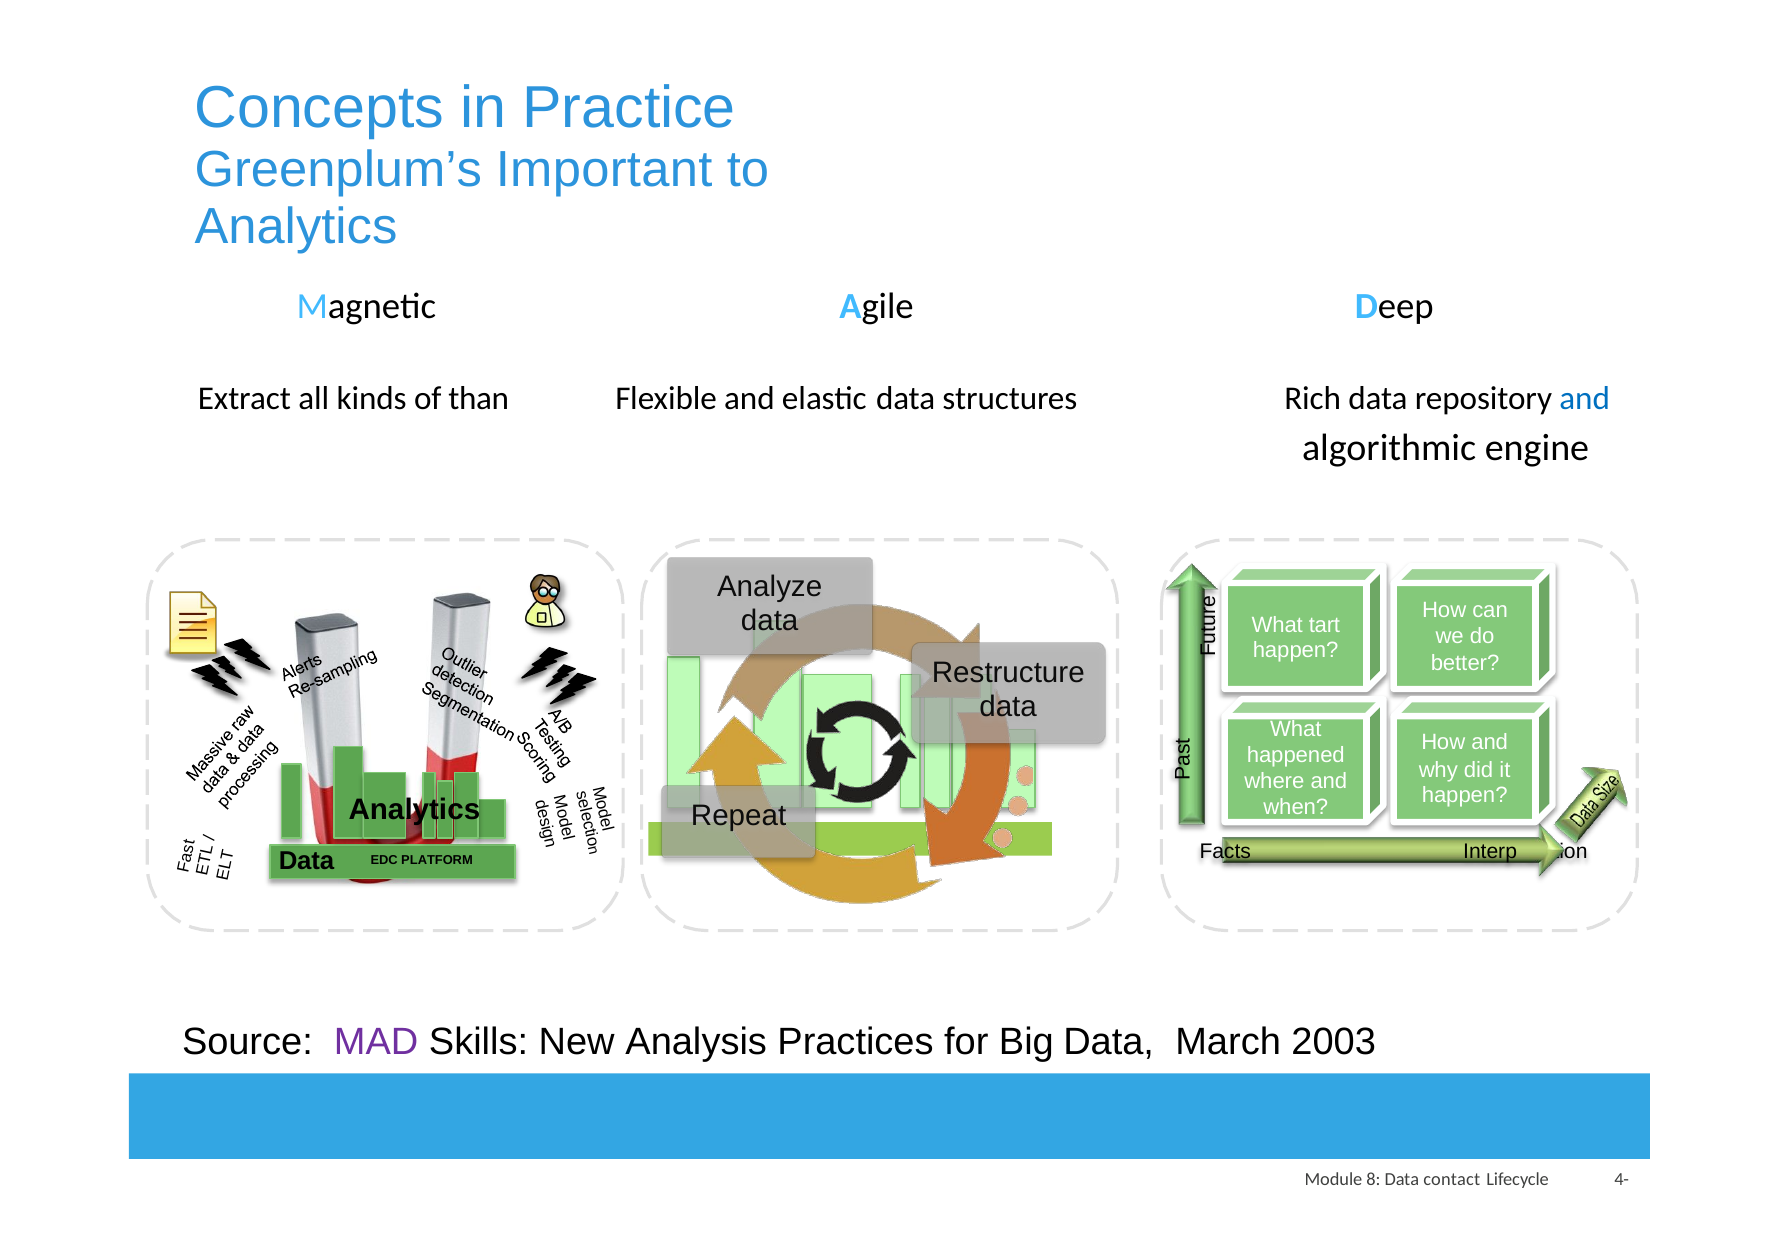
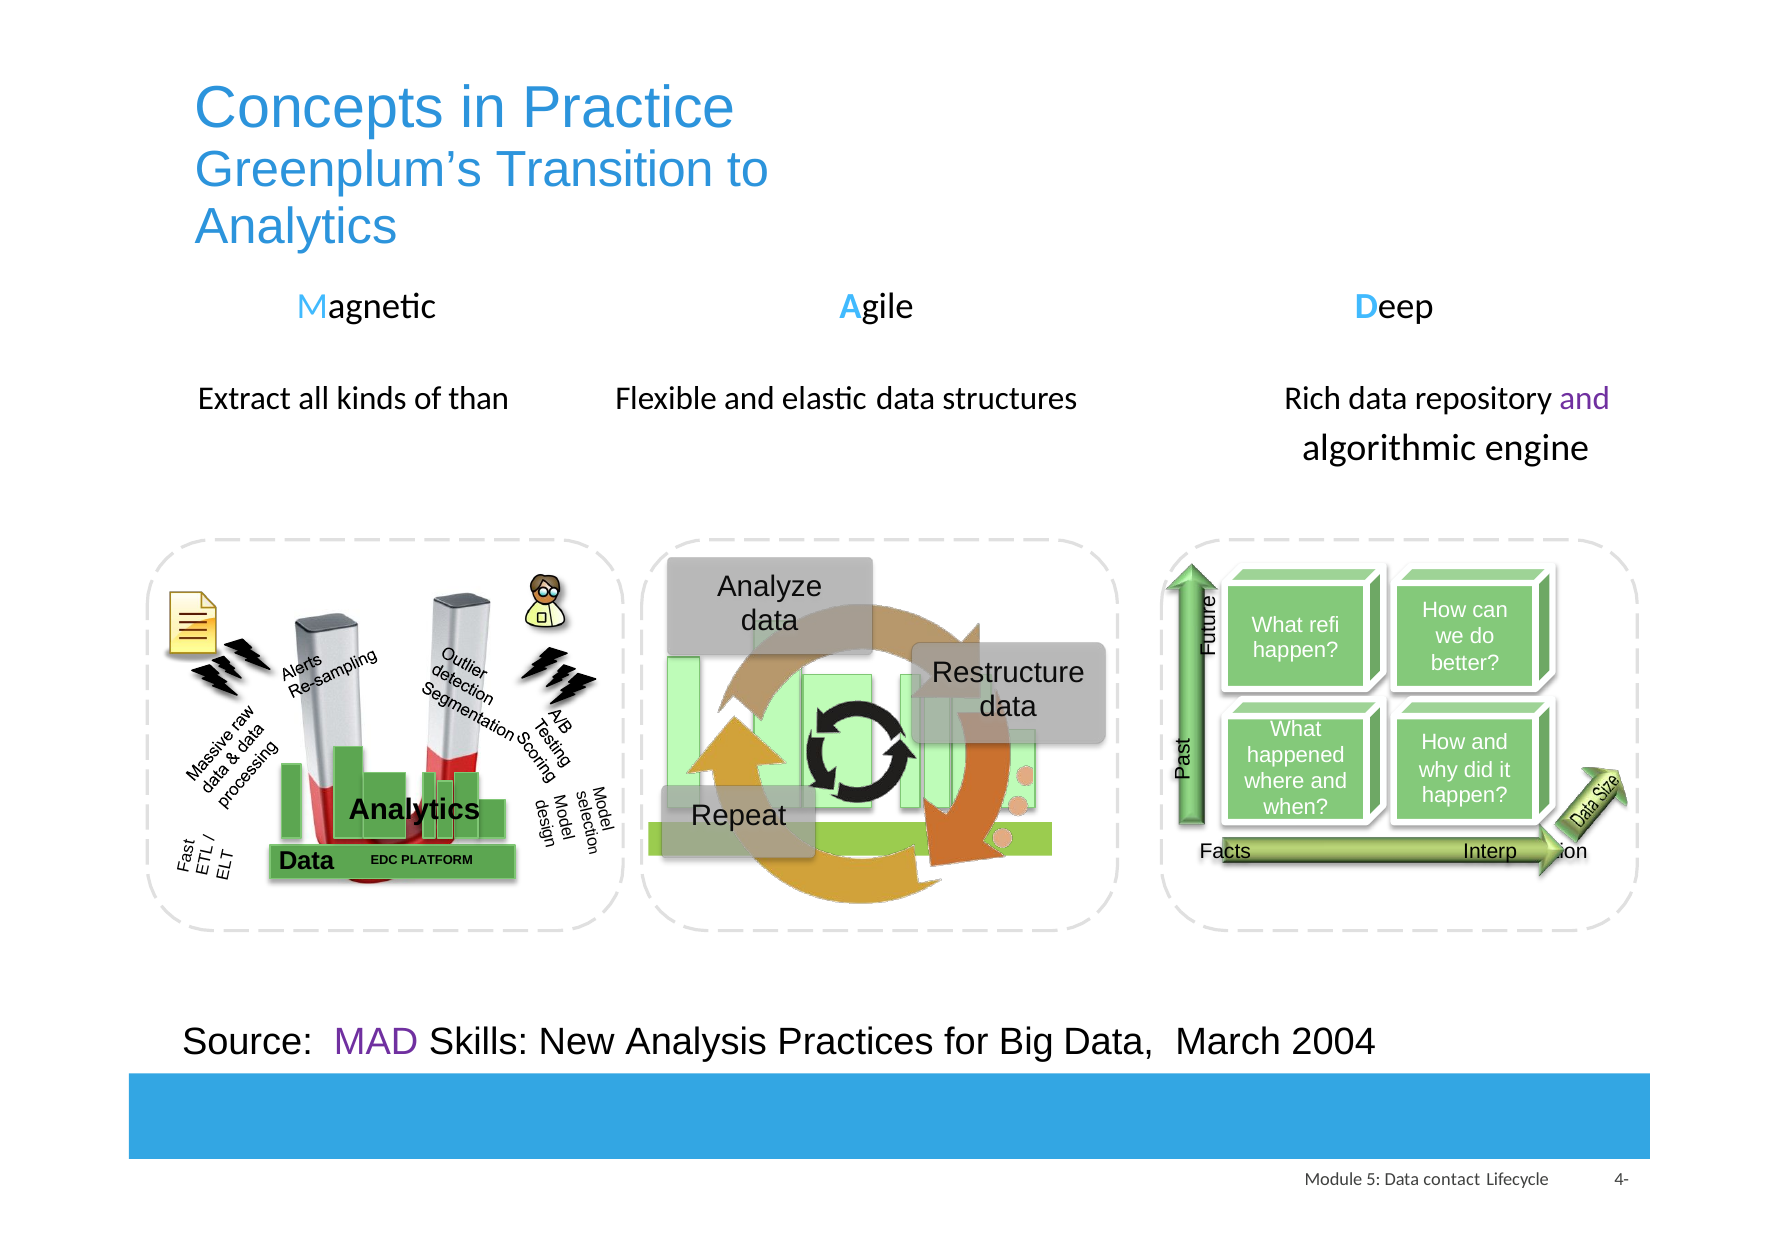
Important: Important -> Transition (605, 169)
and colour: blue -> purple (1585, 398)
tart: tart -> refi (1324, 625)
2003: 2003 -> 2004 (1334, 1042)
8: 8 -> 5 (1373, 1180)
